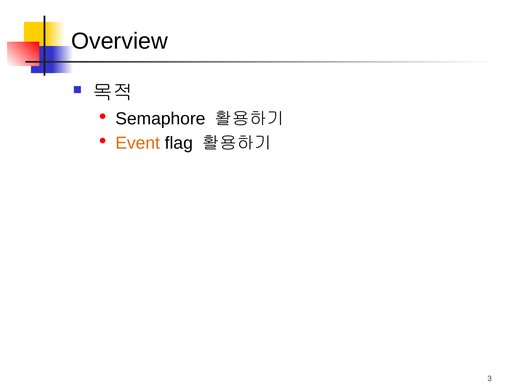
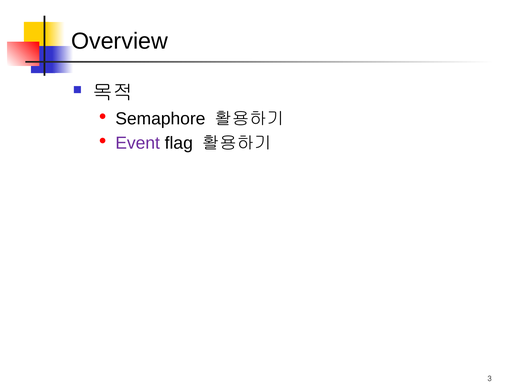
Event colour: orange -> purple (138, 143)
